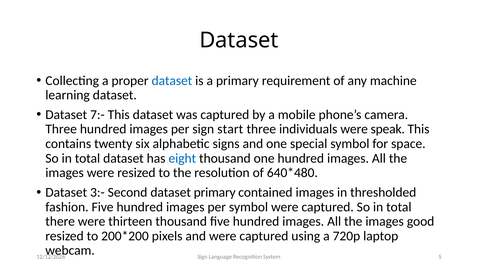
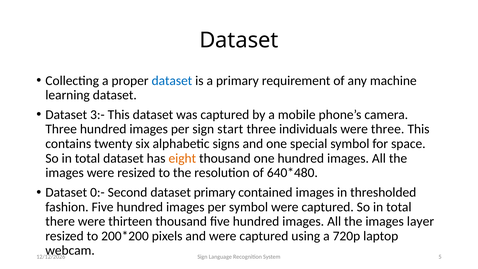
7:-: 7:- -> 3:- (97, 115)
were speak: speak -> three (388, 129)
eight colour: blue -> orange (182, 158)
3:-: 3:- -> 0:- (97, 192)
good: good -> layer (421, 221)
